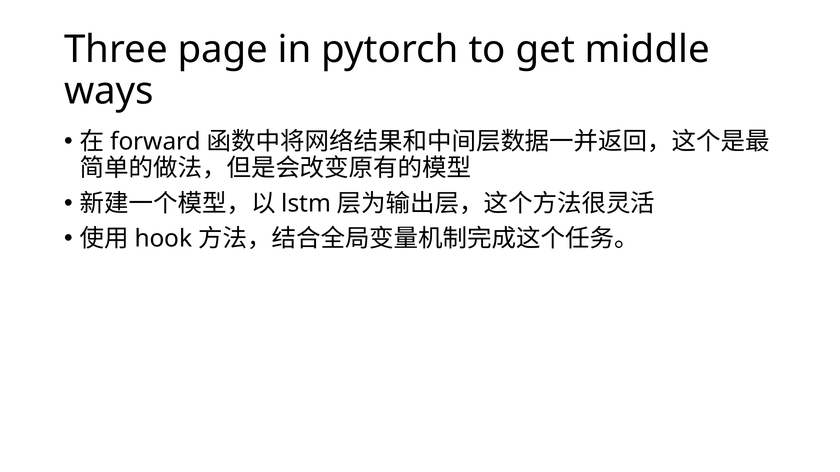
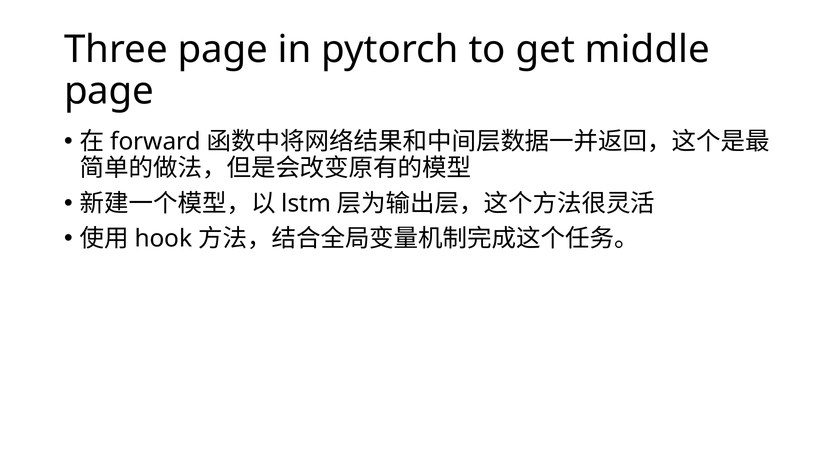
ways: ways -> page (109, 91)
